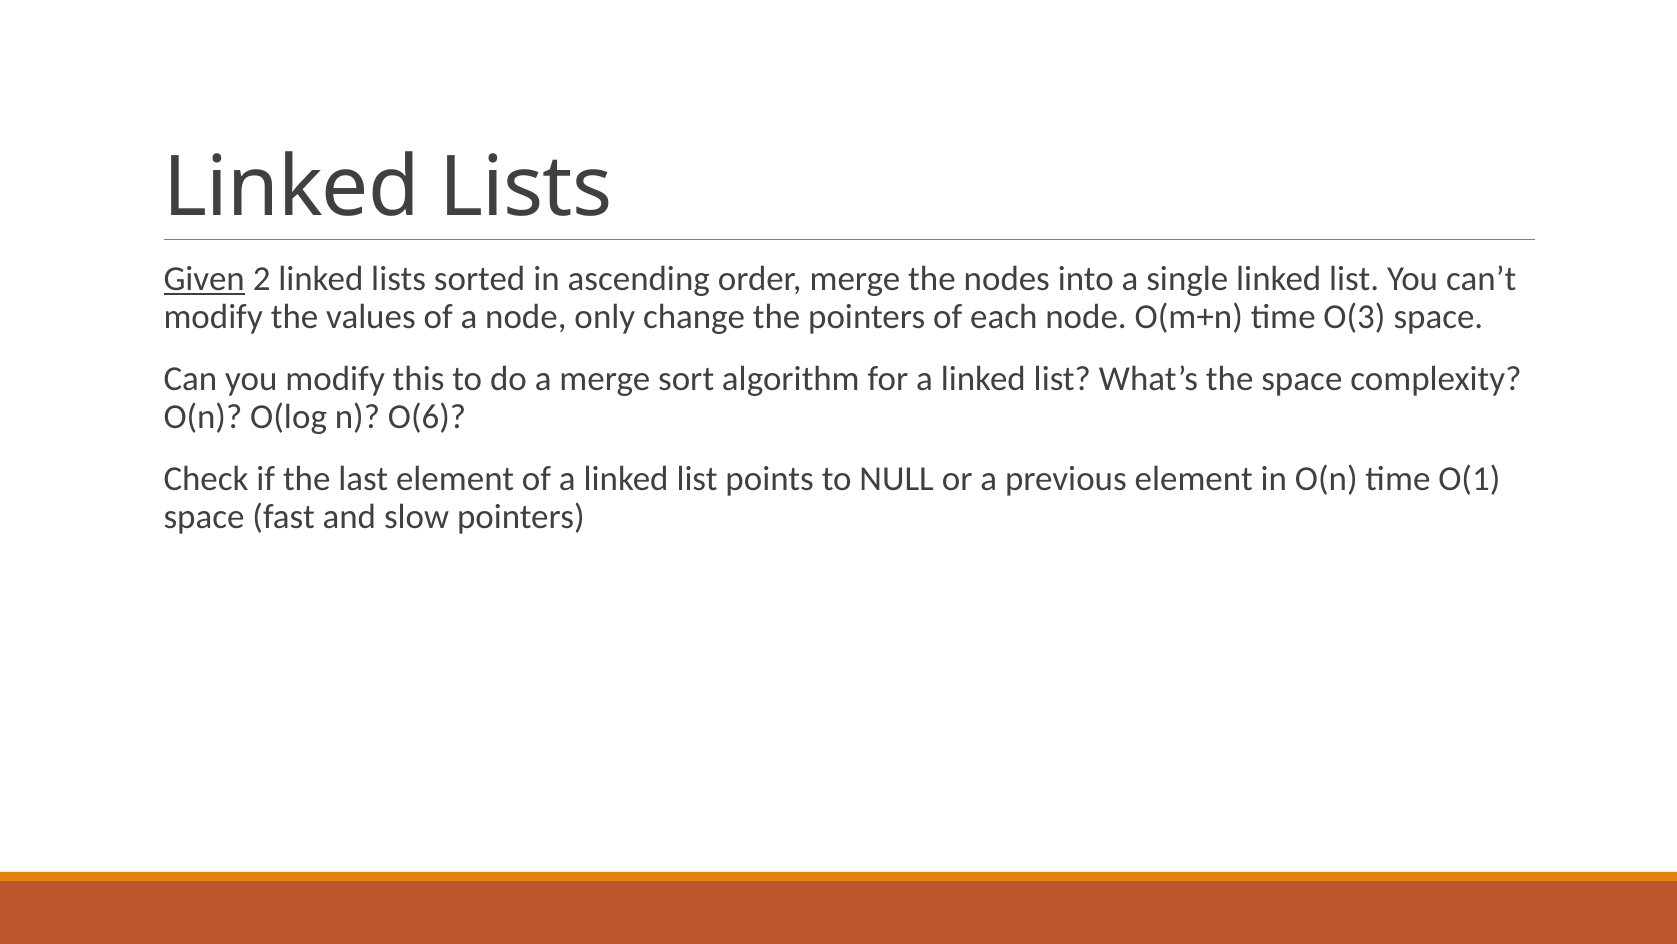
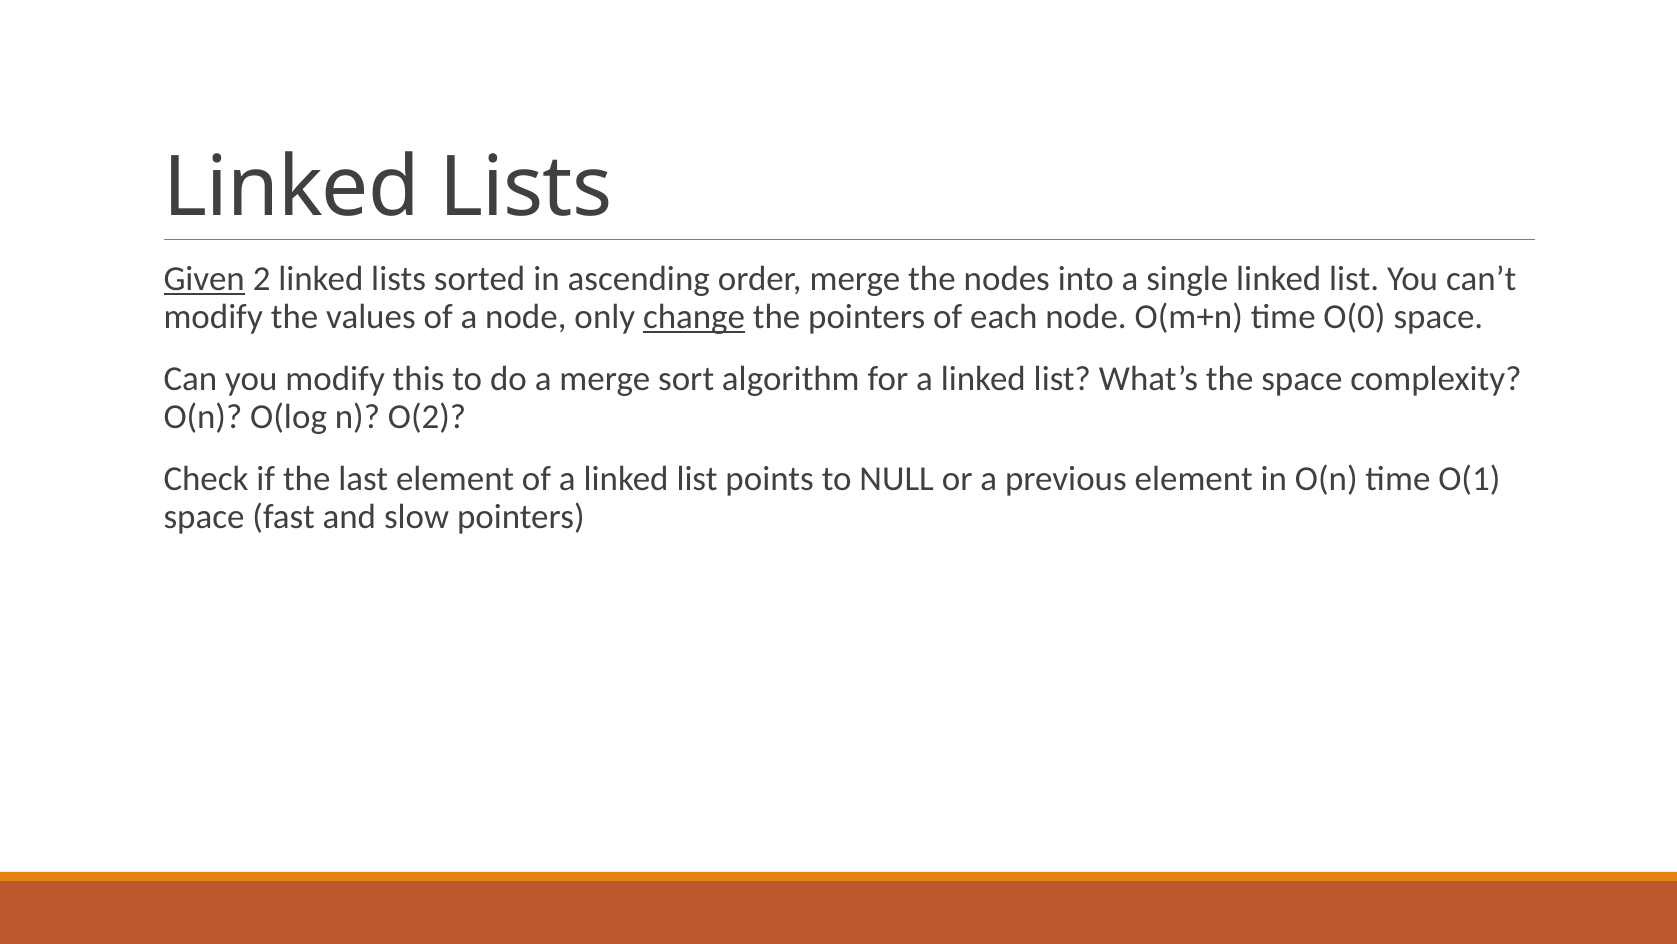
change underline: none -> present (694, 317)
O(3: O(3 -> O(0 (1355, 317)
O(6: O(6 -> O(2 (427, 416)
